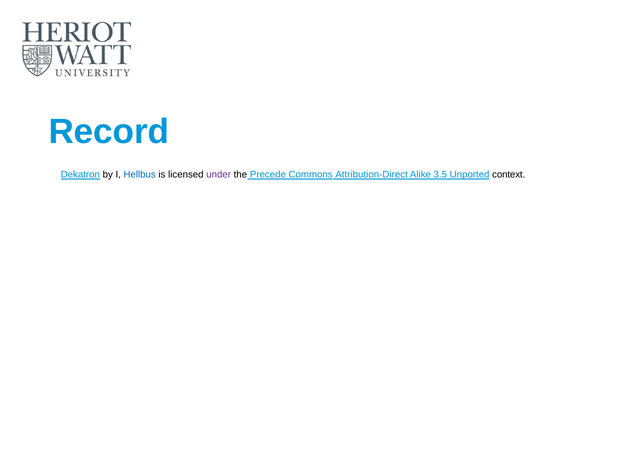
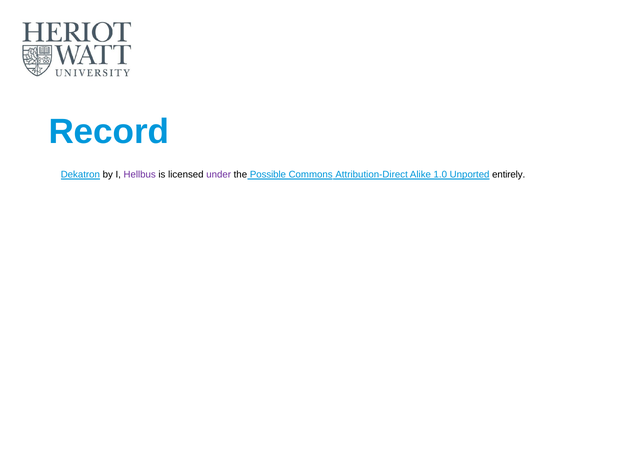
Hellbus colour: blue -> purple (140, 175)
Precede: Precede -> Possible (268, 175)
3.5: 3.5 -> 1.0 (440, 175)
context: context -> entirely (509, 175)
